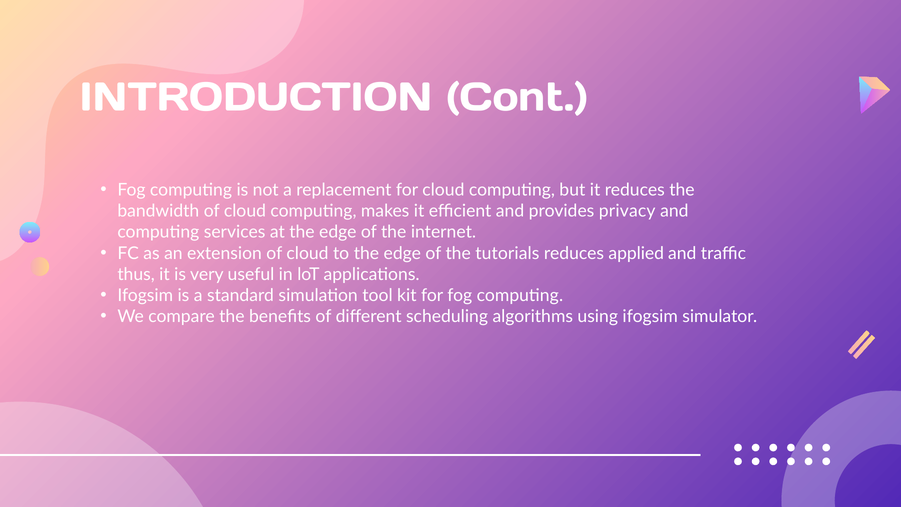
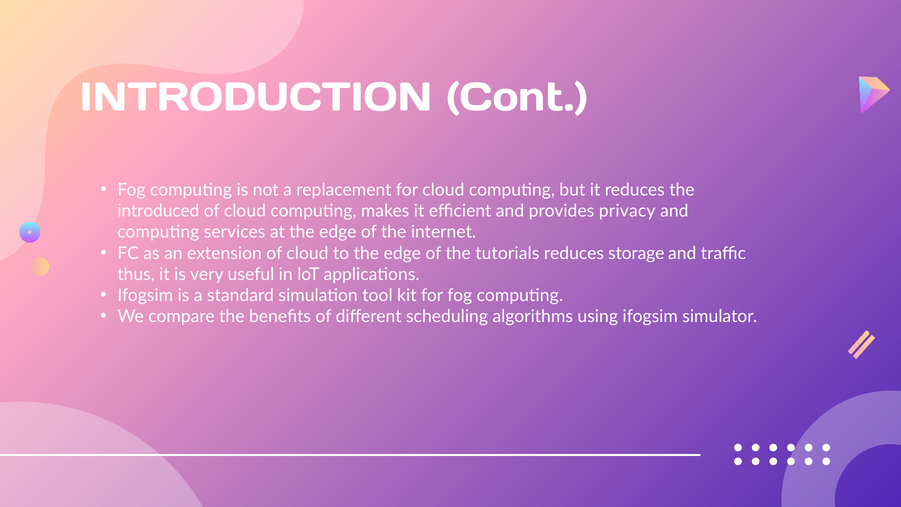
bandwidth: bandwidth -> introduced (158, 211)
applied: applied -> storage (636, 253)
